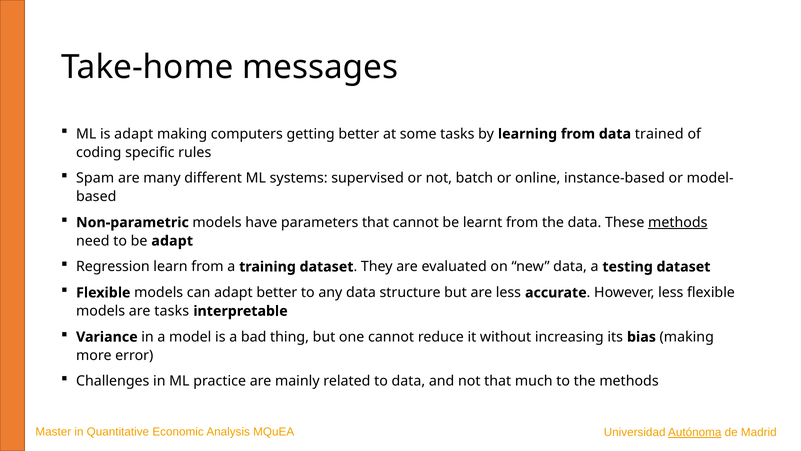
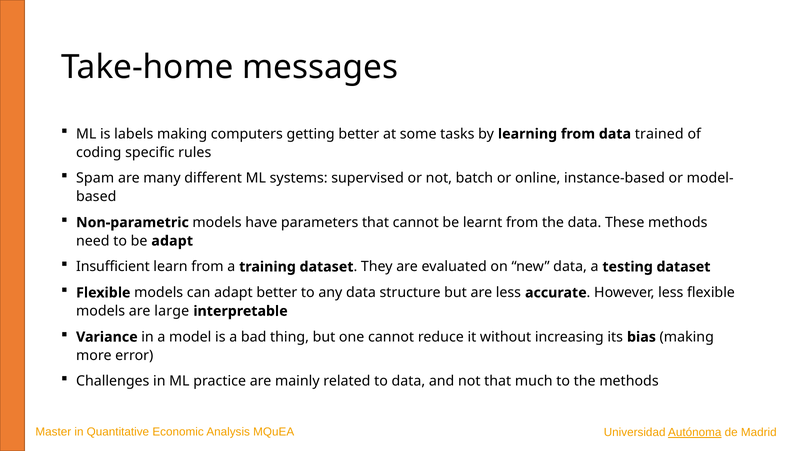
is adapt: adapt -> labels (134, 134)
methods underline: present -> none (678, 222)
Regression: Regression -> Insufficient (113, 267)
are tasks: tasks -> large (172, 311)
